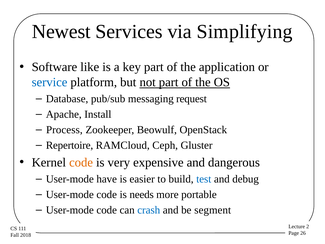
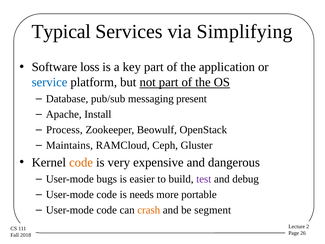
Newest: Newest -> Typical (61, 31)
like: like -> loss (90, 67)
request: request -> present (191, 99)
Repertoire: Repertoire -> Maintains (69, 145)
have: have -> bugs (107, 179)
test colour: blue -> purple (204, 179)
crash colour: blue -> orange (149, 210)
